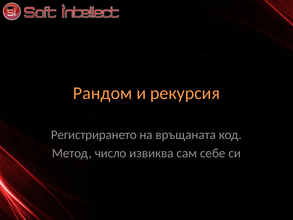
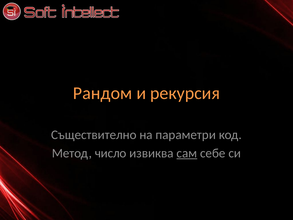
Регистрирането: Регистрирането -> Съществително (94, 135)
връщаната: връщаната -> параметри (186, 135)
сам underline: none -> present (187, 153)
